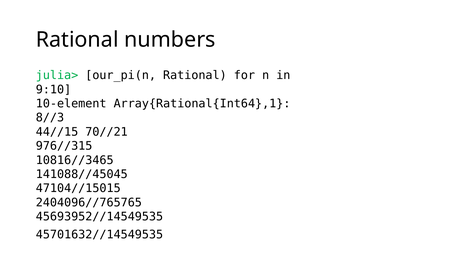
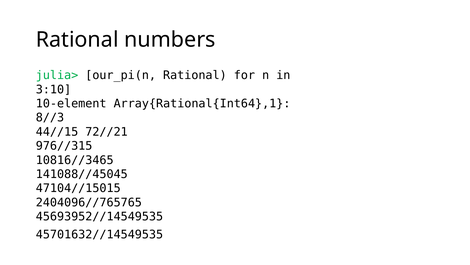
9:10: 9:10 -> 3:10 (54, 89)
70//21: 70//21 -> 72//21 (107, 132)
